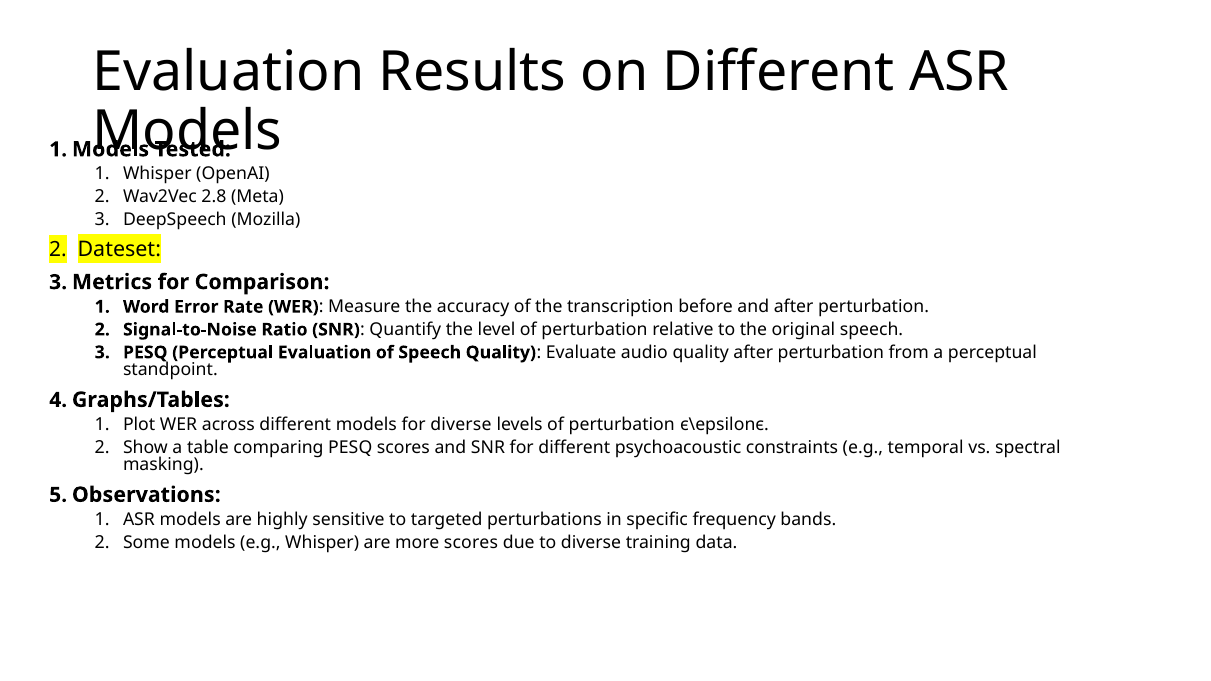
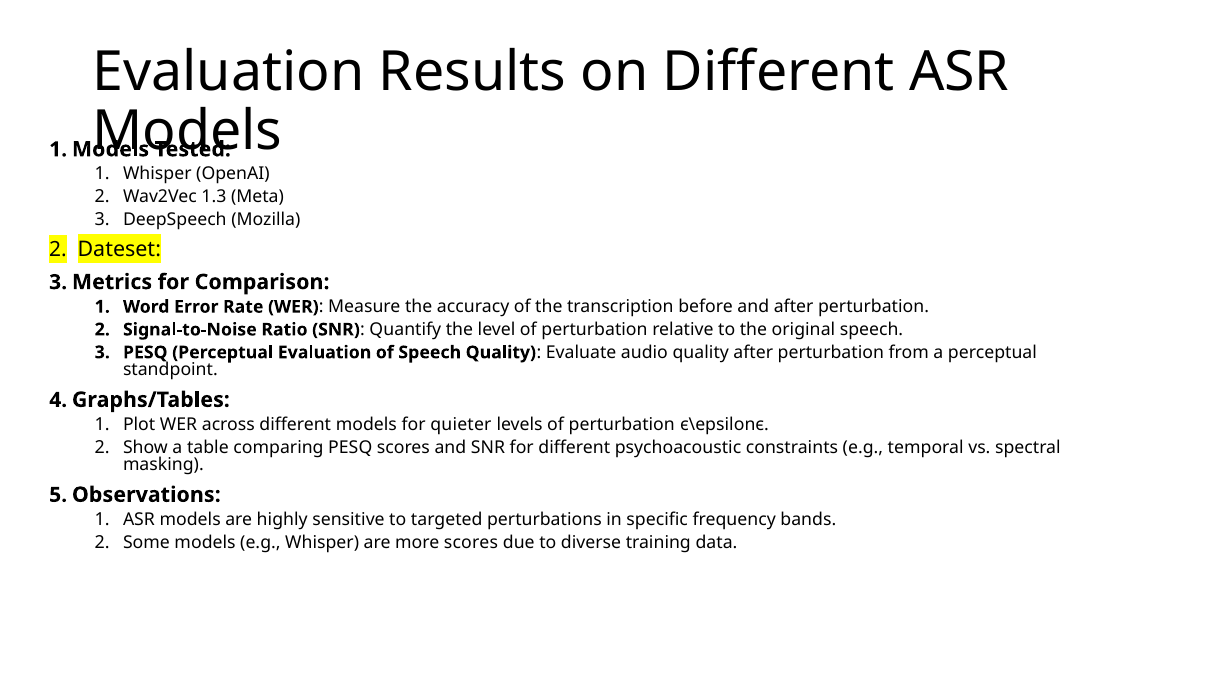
2.8: 2.8 -> 1.3 (214, 197)
for diverse: diverse -> quieter (461, 425)
